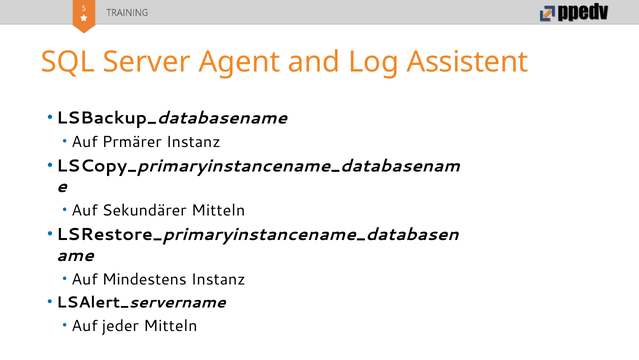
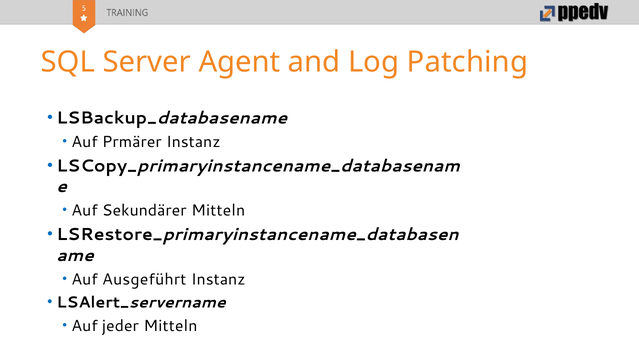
Assistent: Assistent -> Patching (467, 62)
Mindestens: Mindestens -> Ausgeführt (144, 279)
